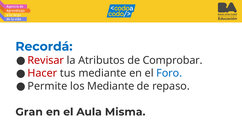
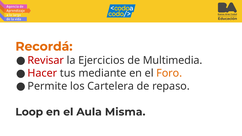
Recordá colour: blue -> orange (44, 47)
Atributos: Atributos -> Ejercicios (101, 60)
Comprobar: Comprobar -> Multimedia (173, 60)
Foro colour: blue -> orange (169, 73)
los Mediante: Mediante -> Cartelera (111, 86)
Gran: Gran -> Loop (29, 112)
